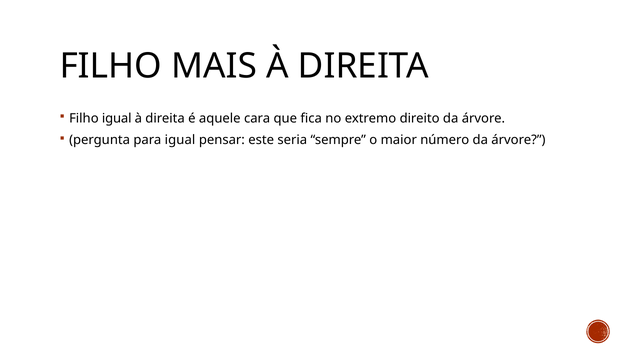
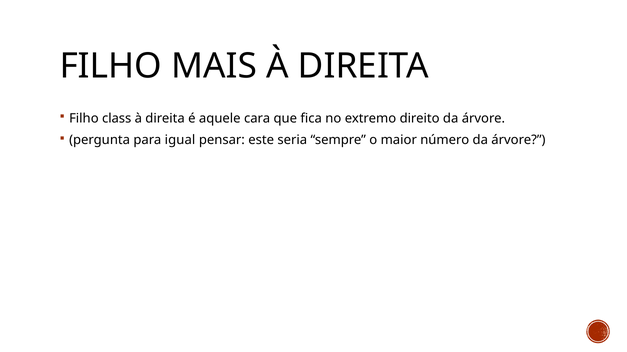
Filho igual: igual -> class (117, 118)
